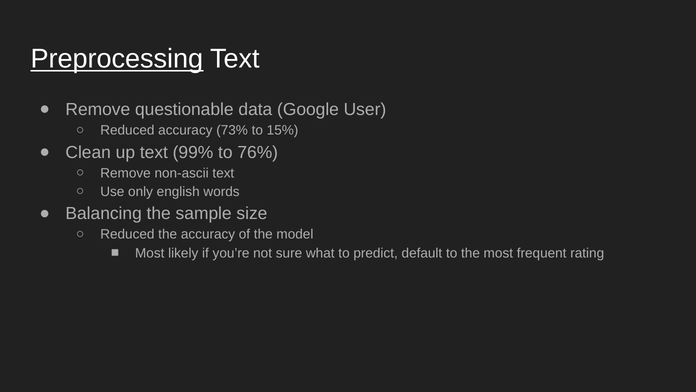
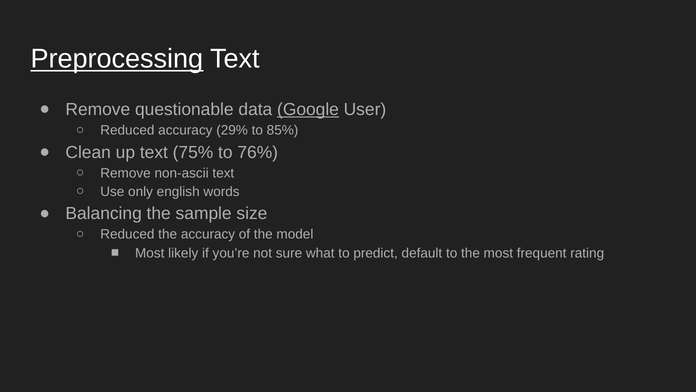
Google underline: none -> present (308, 109)
73%: 73% -> 29% (232, 130)
15%: 15% -> 85% (283, 130)
99%: 99% -> 75% (193, 152)
